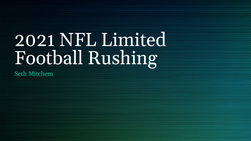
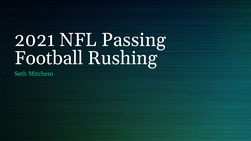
Limited: Limited -> Passing (134, 40)
